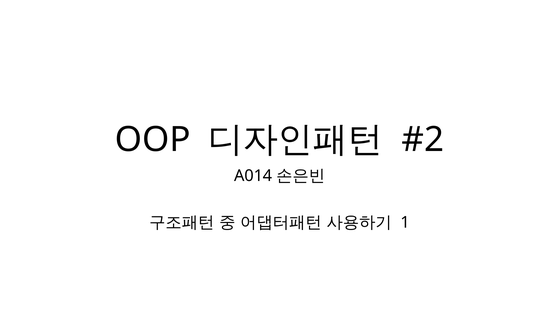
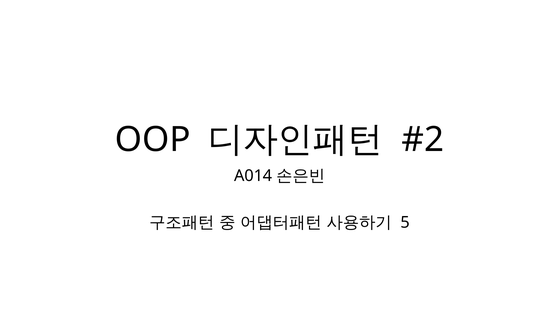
1: 1 -> 5 (405, 223)
